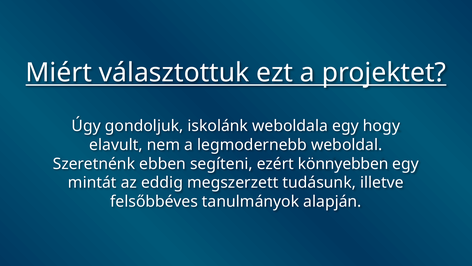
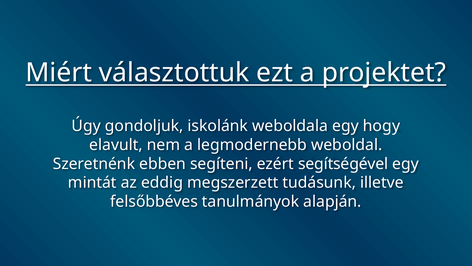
könnyebben: könnyebben -> segítségével (343, 163)
